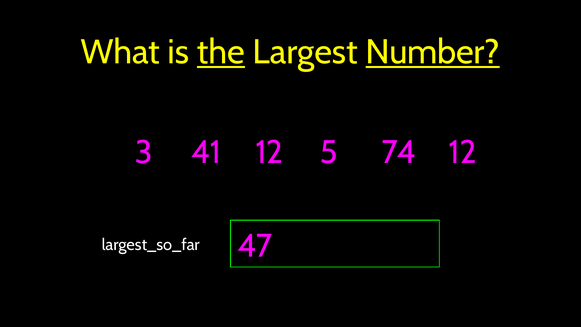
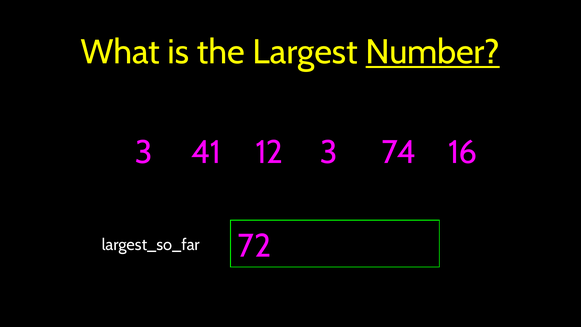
the underline: present -> none (221, 52)
12 5: 5 -> 3 (329, 152)
74 12: 12 -> 16 (463, 152)
47: 47 -> 72 (254, 246)
